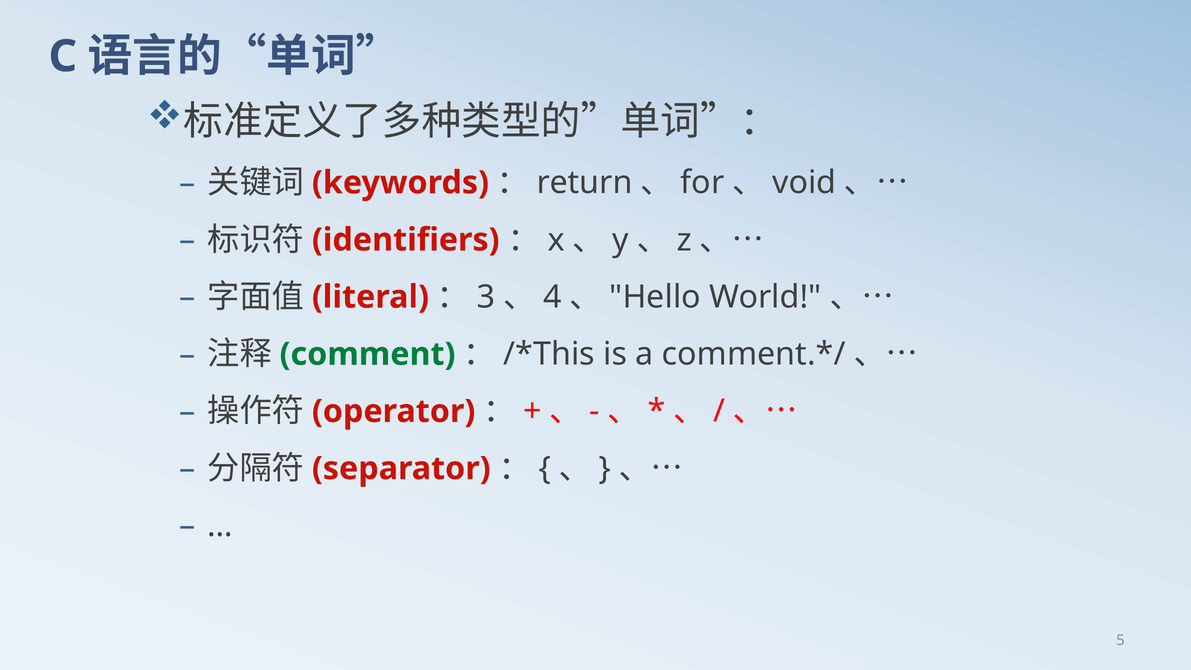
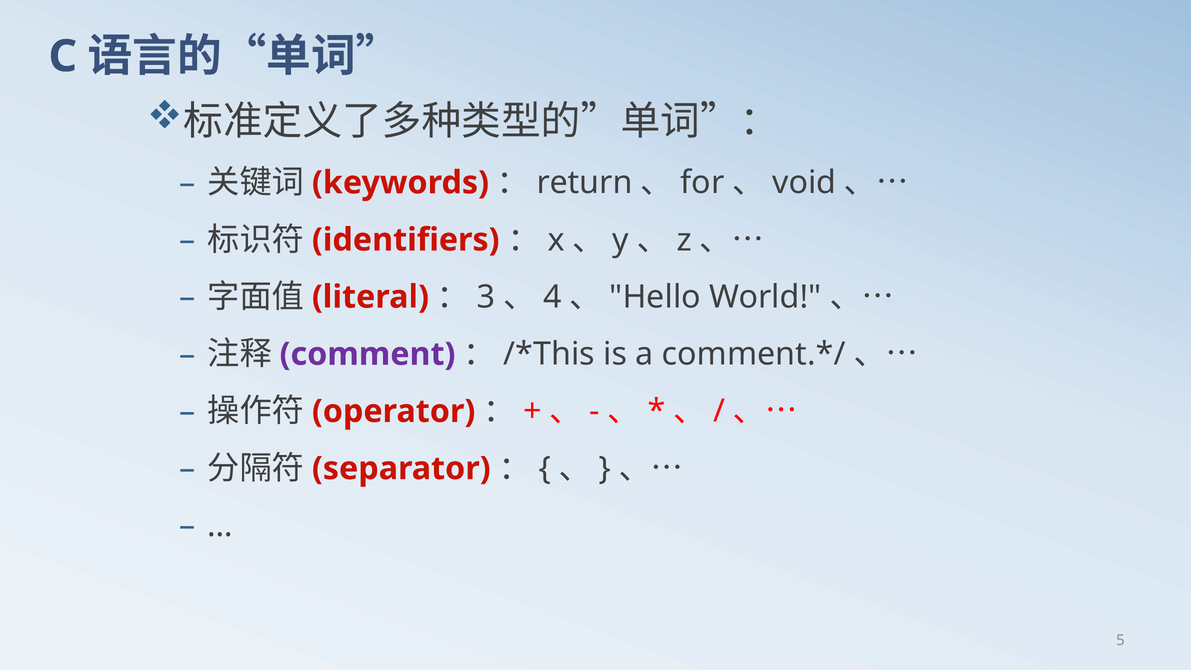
comment colour: green -> purple (368, 354)
